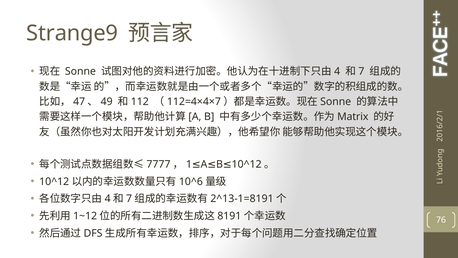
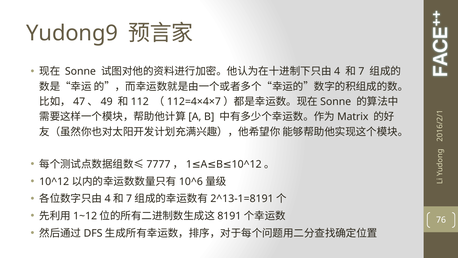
Strange9: Strange9 -> Yudong9 (72, 33)
